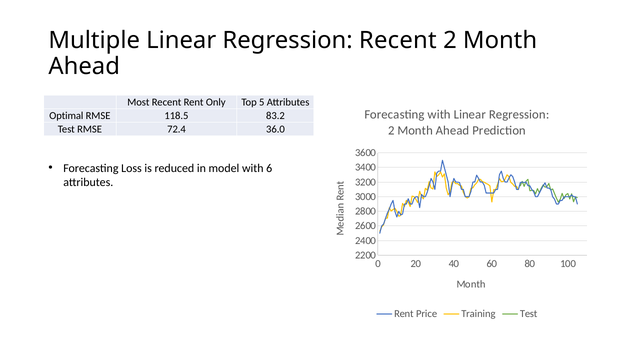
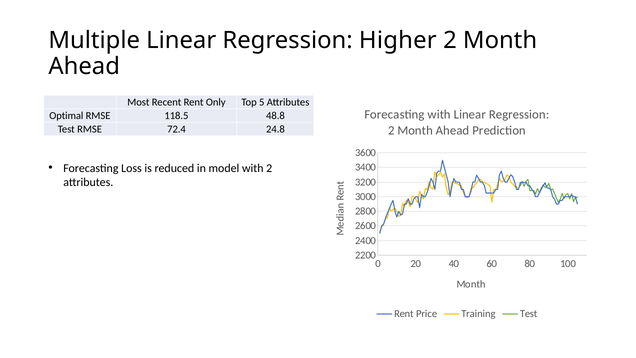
Regression Recent: Recent -> Higher (398, 41)
83.2: 83.2 -> 48.8 (275, 116)
36.0: 36.0 -> 24.8 (275, 129)
with 6: 6 -> 2 (269, 168)
